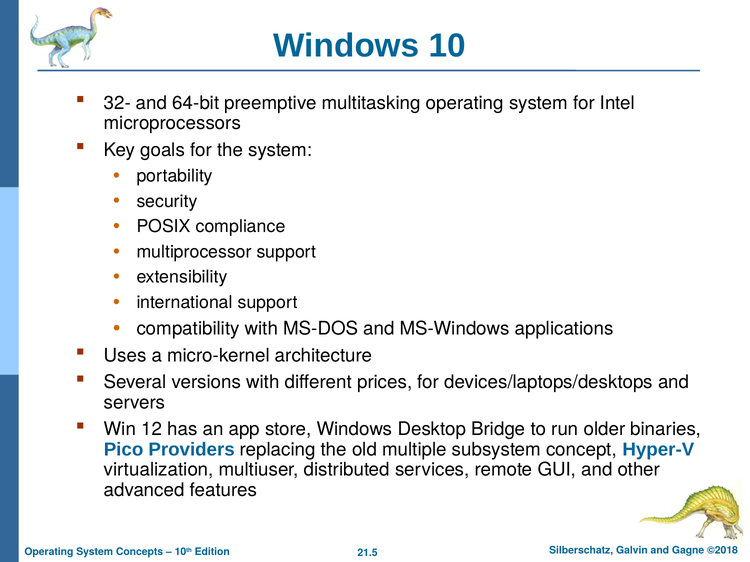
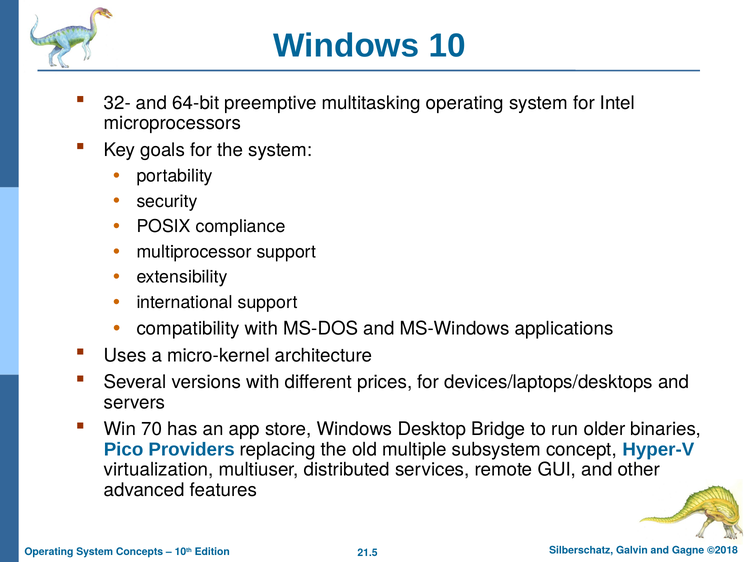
12: 12 -> 70 (152, 430)
